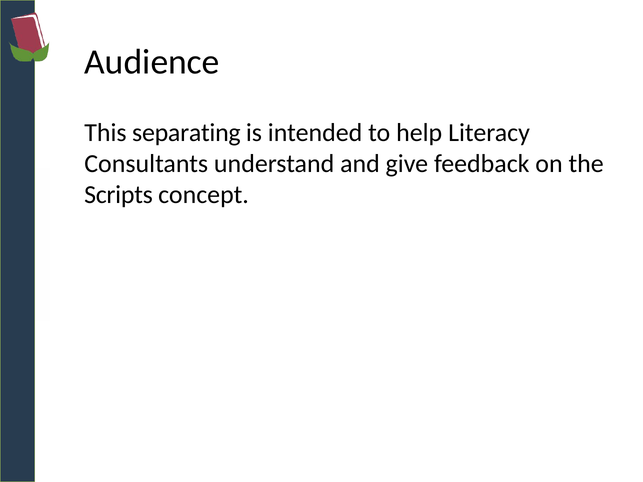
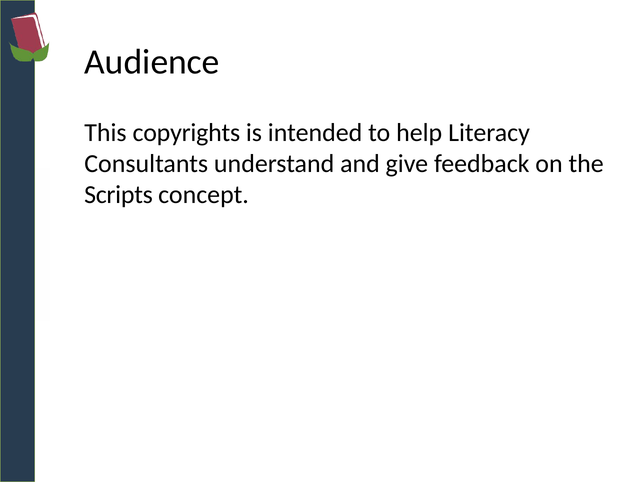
separating: separating -> copyrights (186, 133)
